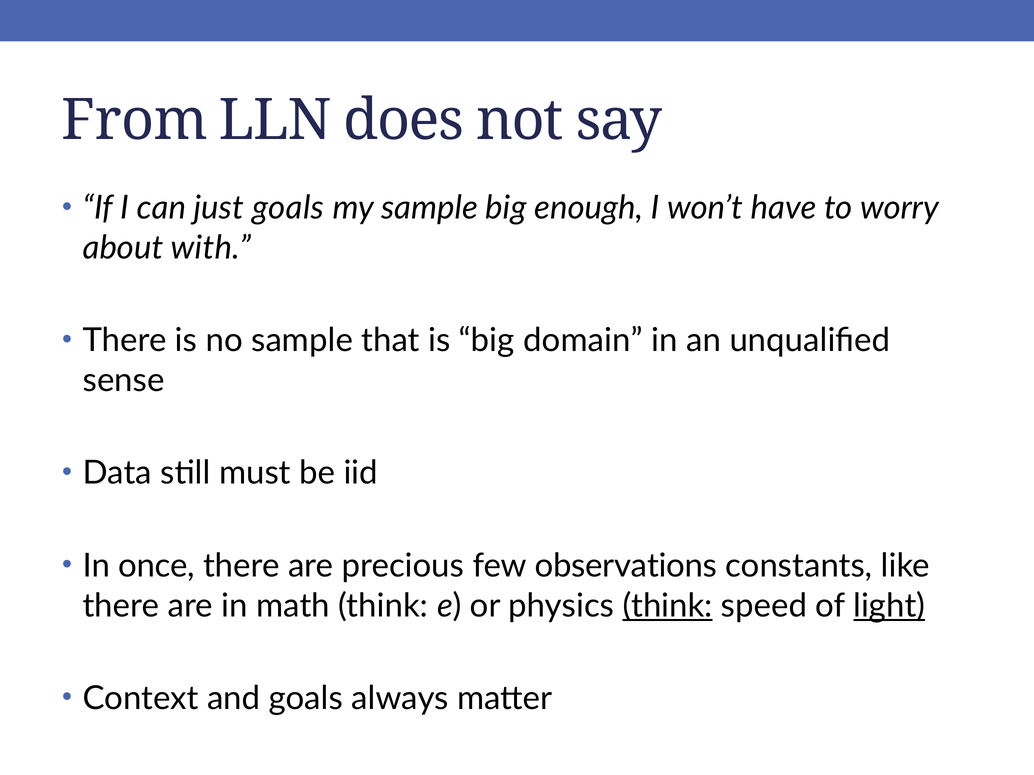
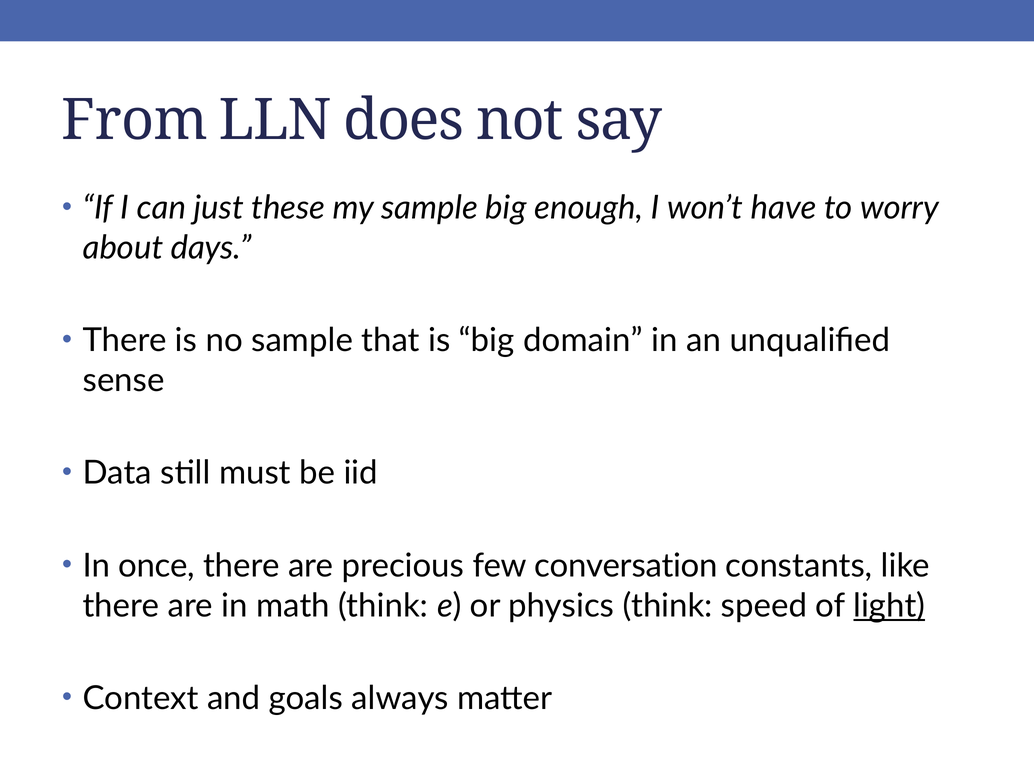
just goals: goals -> these (288, 208)
with: with -> days (211, 248)
observations: observations -> conversation (626, 566)
think underline: present -> none (667, 606)
